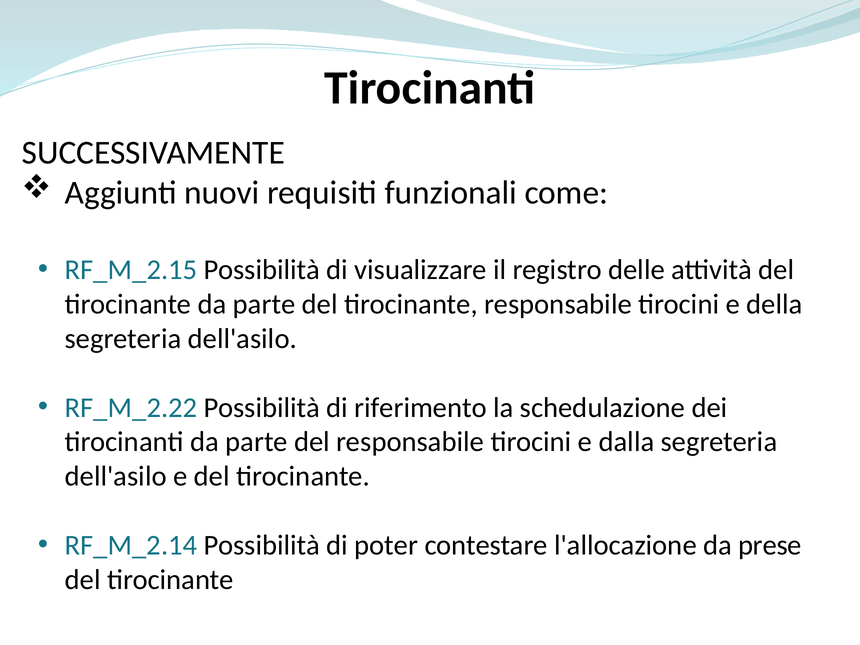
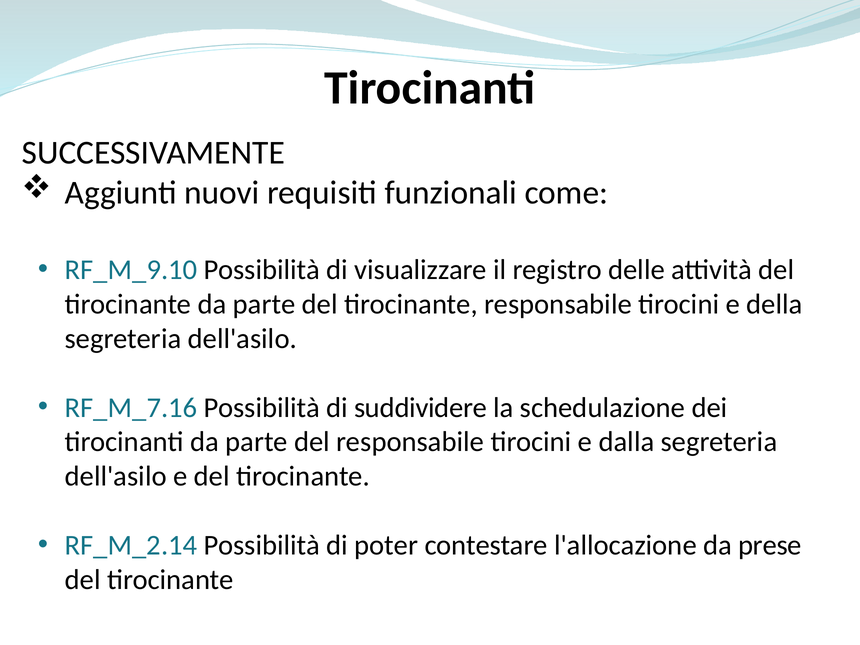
RF_M_2.15: RF_M_2.15 -> RF_M_9.10 (131, 270)
RF_M_2.22: RF_M_2.22 -> RF_M_7.16 (131, 408)
riferimento: riferimento -> suddividere (421, 408)
